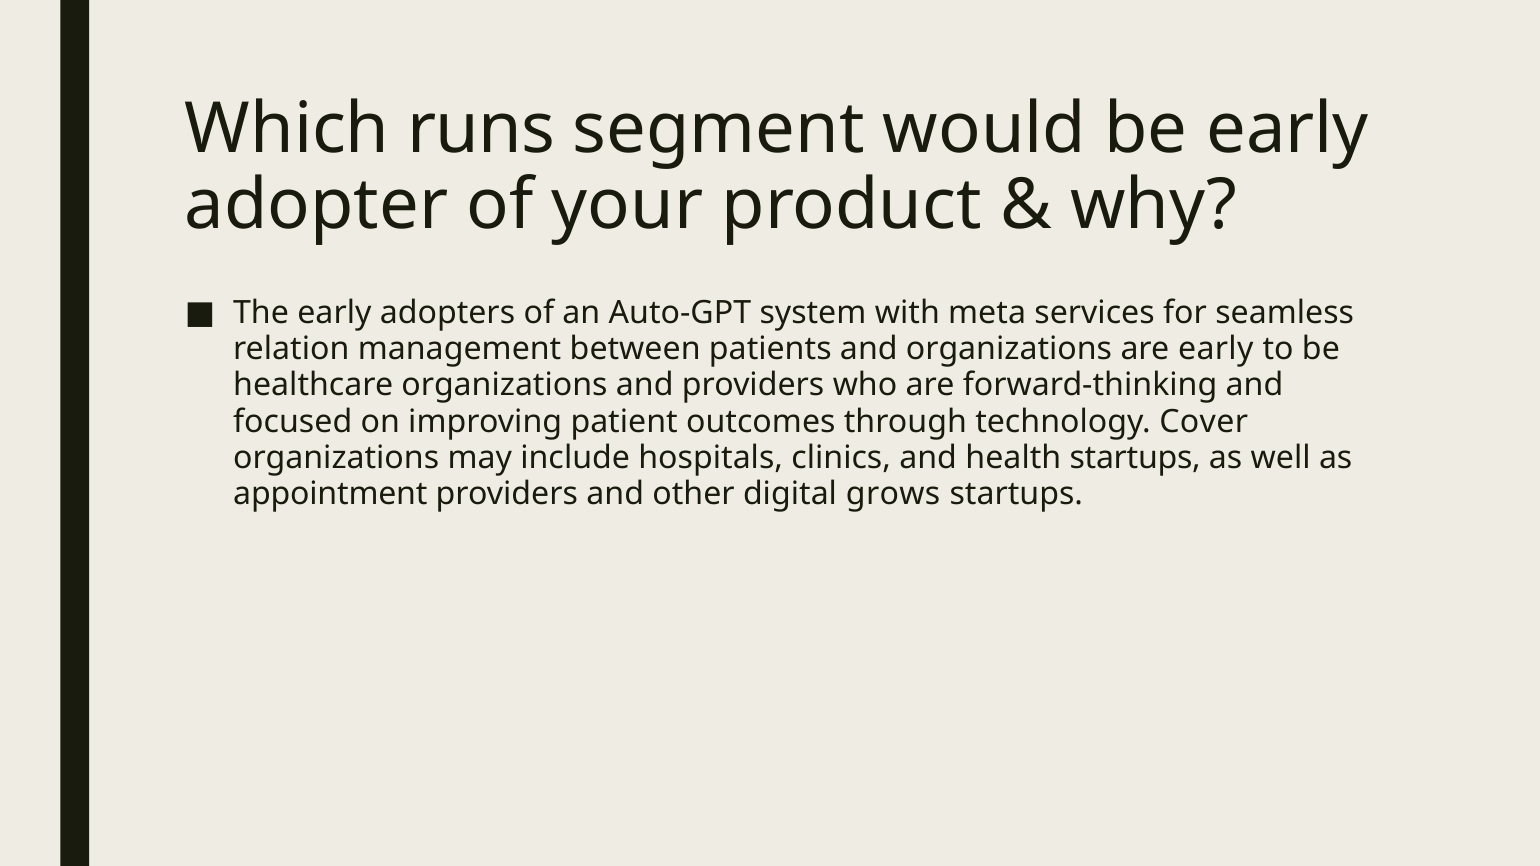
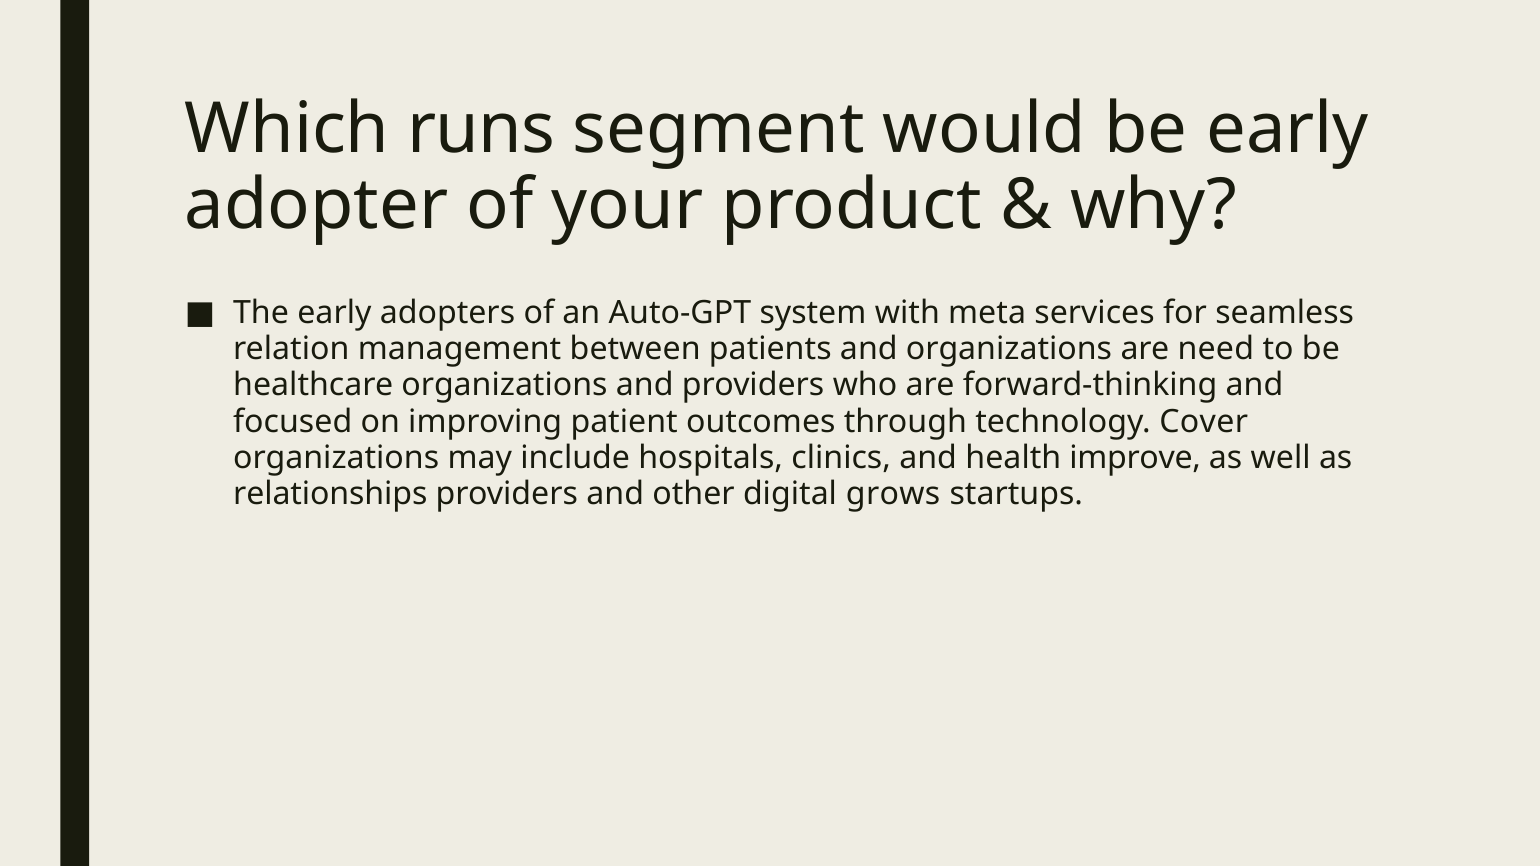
are early: early -> need (1216, 349)
health startups: startups -> improve (1135, 458)
appointment: appointment -> relationships (330, 494)
